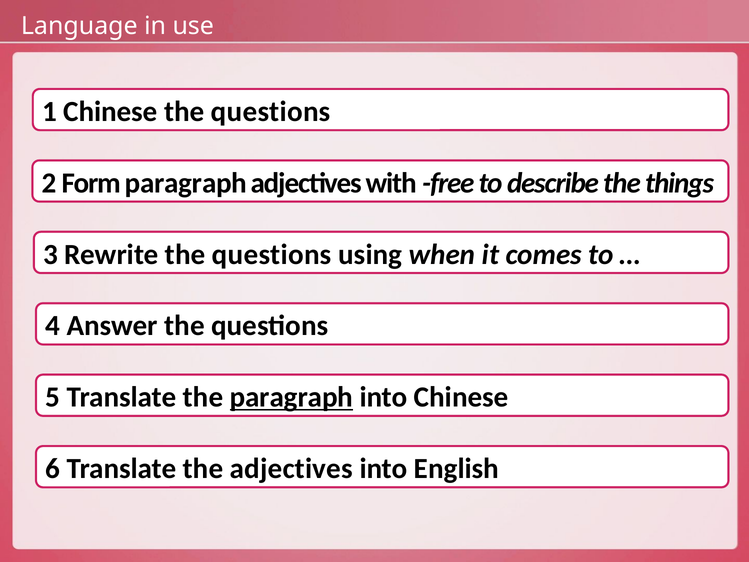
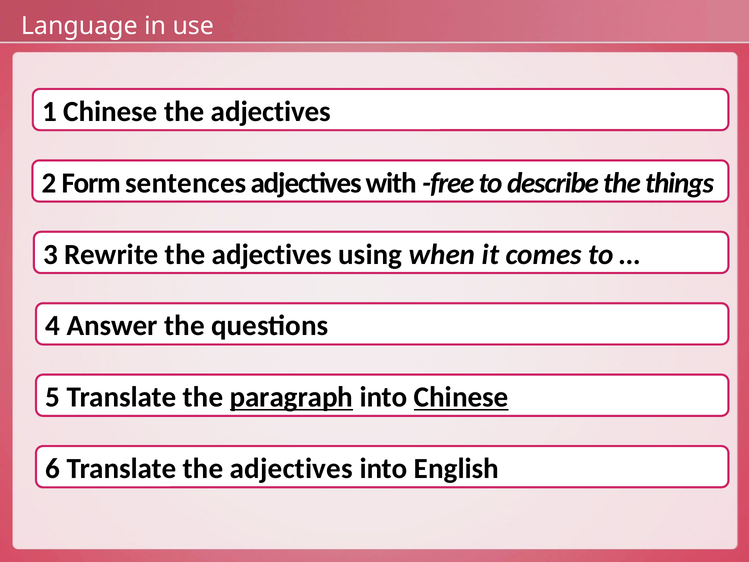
questions: questions -> adjectives (271, 112)
Form paragraph: paragraph -> sentences (186, 183)
Rewrite the questions: questions -> adjectives (272, 254)
Chinese underline: none -> present (461, 397)
